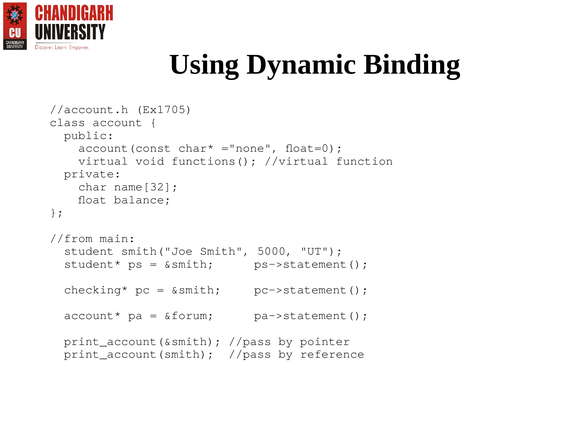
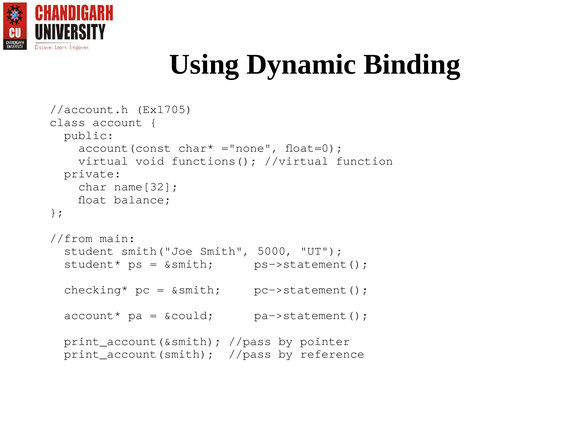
&forum: &forum -> &could (189, 316)
